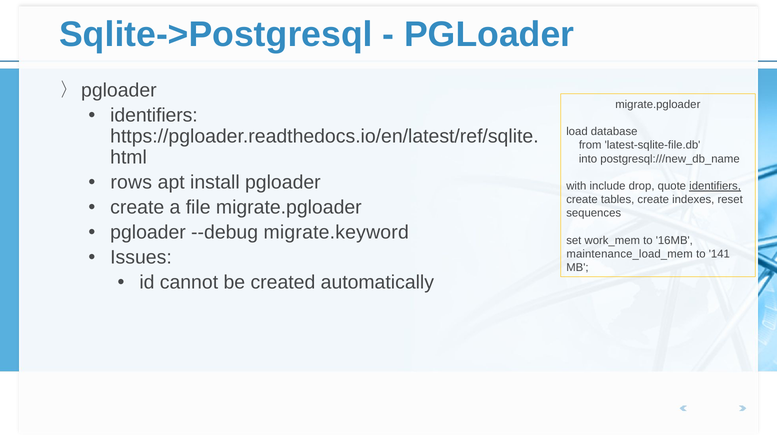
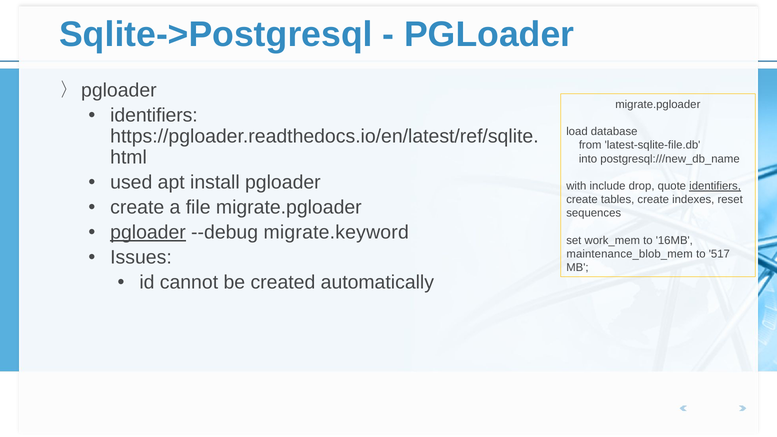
rows: rows -> used (131, 182)
pgloader underline: none -> present (148, 232)
maintenance_load_mem: maintenance_load_mem -> maintenance_blob_mem (630, 254)
141: 141 -> 517 (719, 254)
